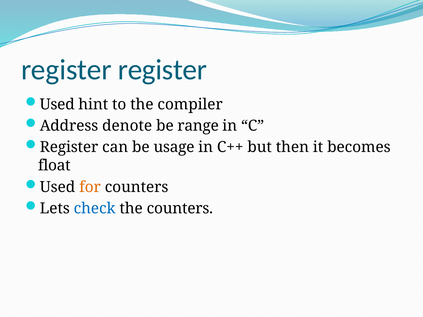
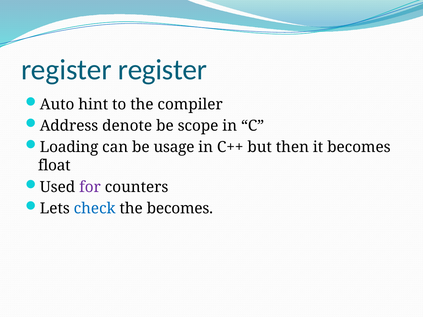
Used: Used -> Auto (57, 105)
range: range -> scope (198, 126)
Register: Register -> Loading (69, 147)
for colour: orange -> purple (90, 187)
the counters: counters -> becomes (180, 209)
